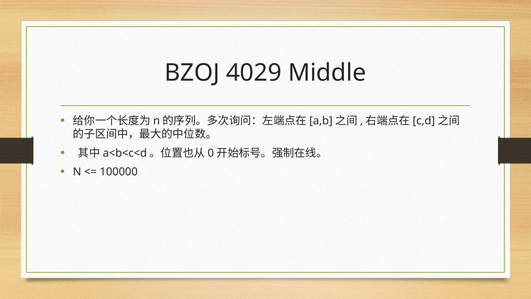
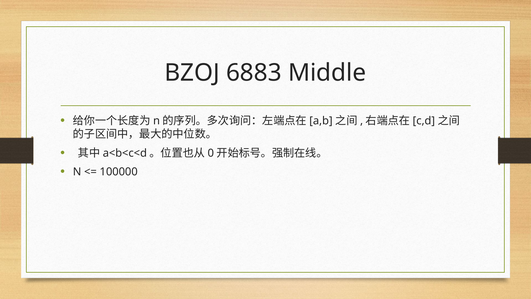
4029: 4029 -> 6883 (254, 73)
